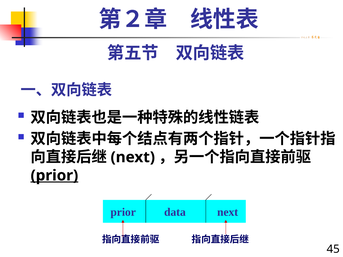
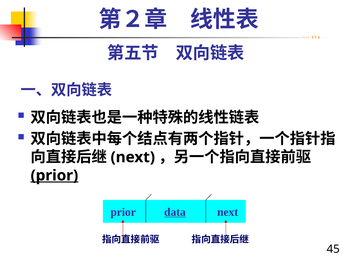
data underline: none -> present (175, 212)
